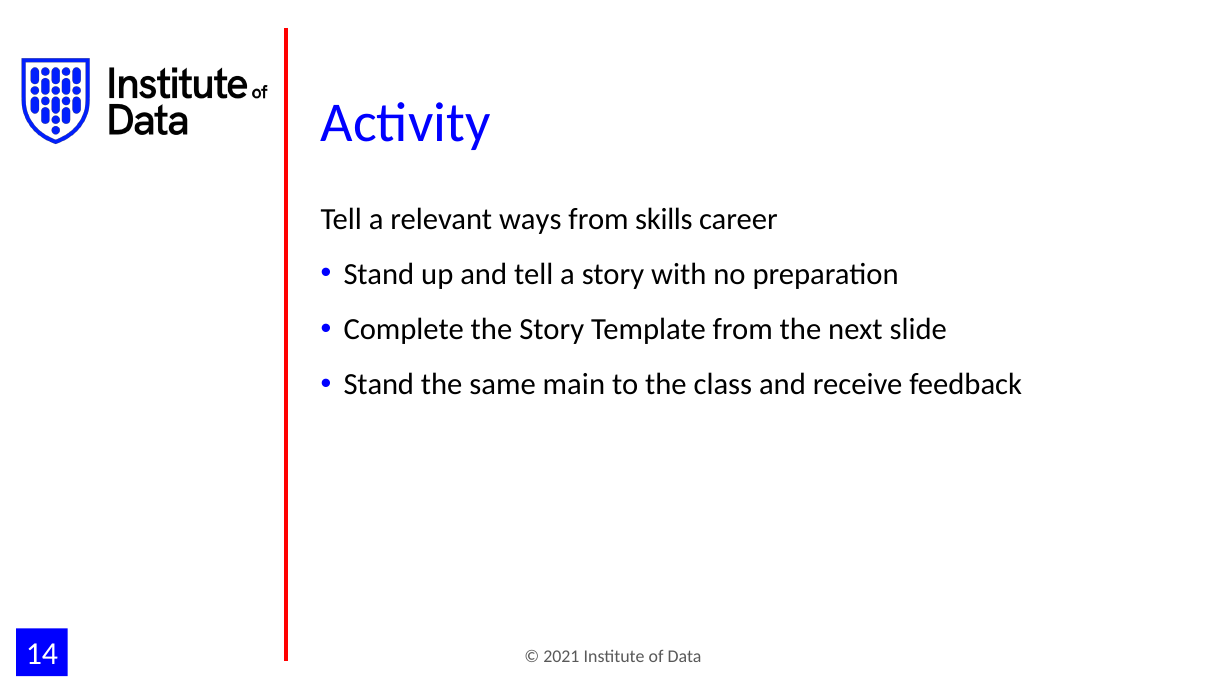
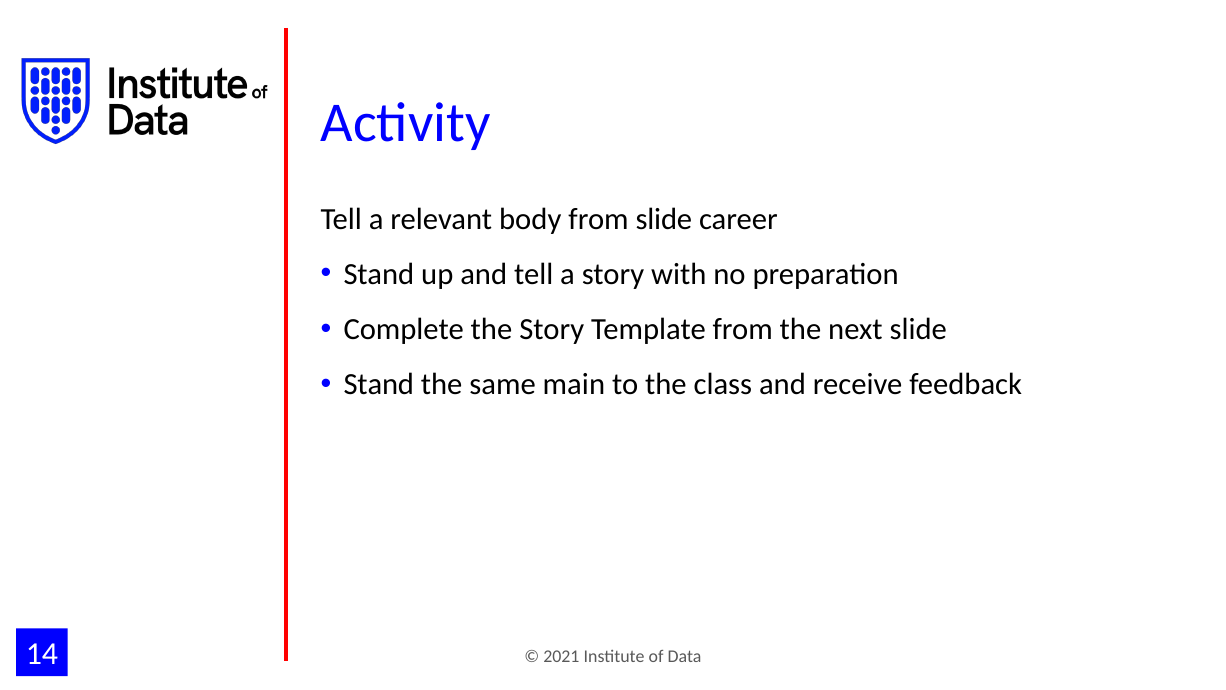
ways: ways -> body (530, 219)
from skills: skills -> slide (664, 219)
